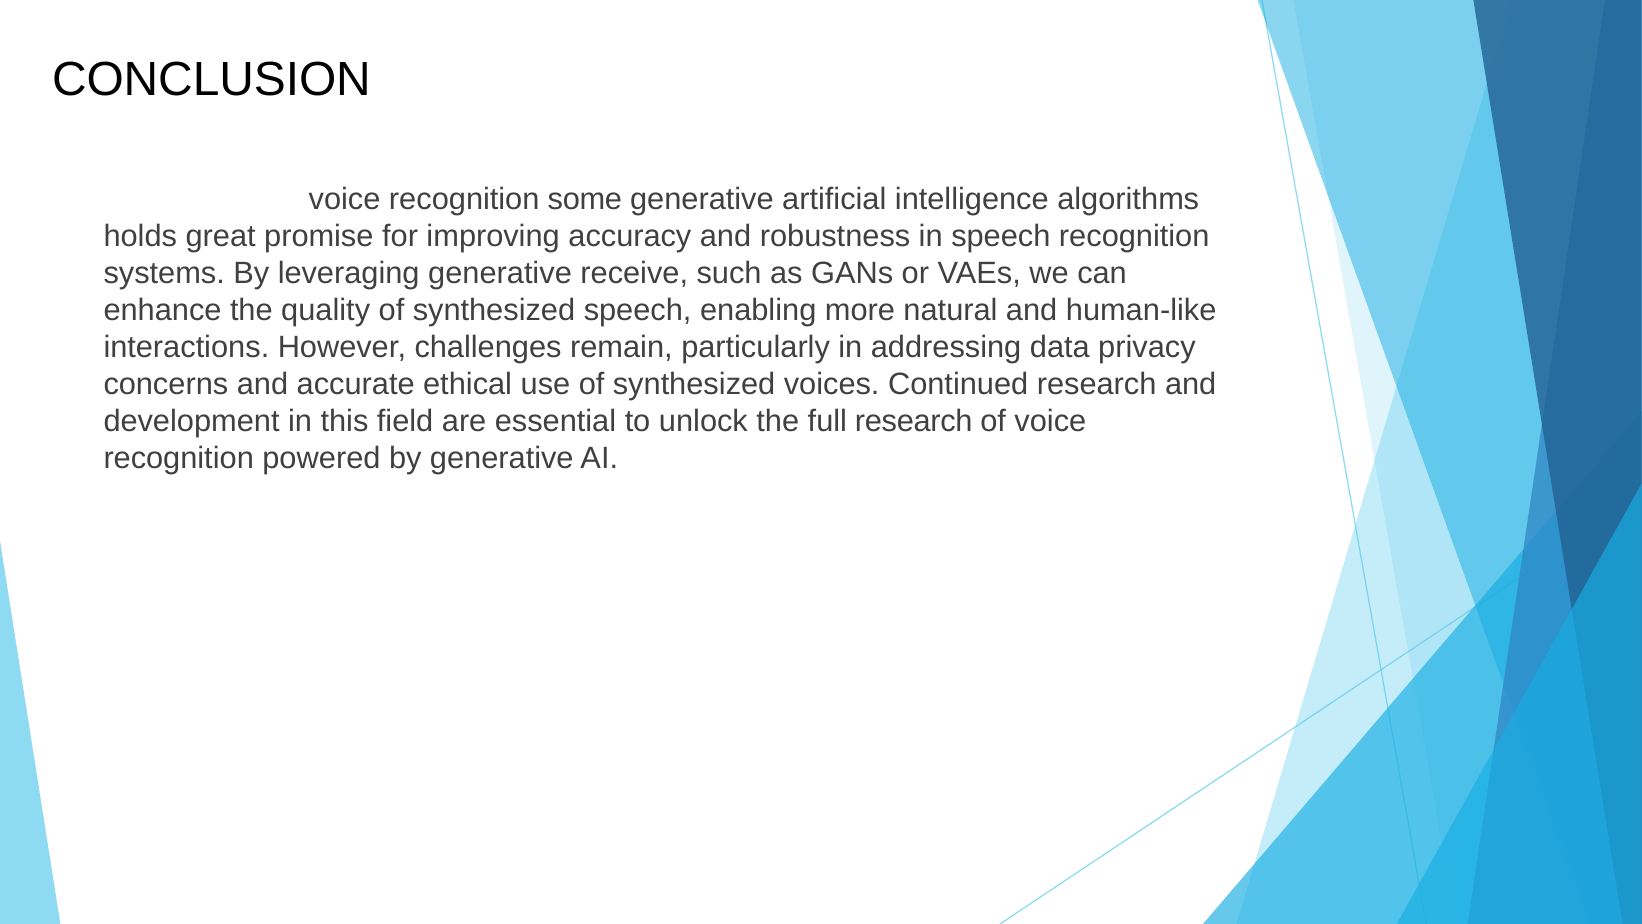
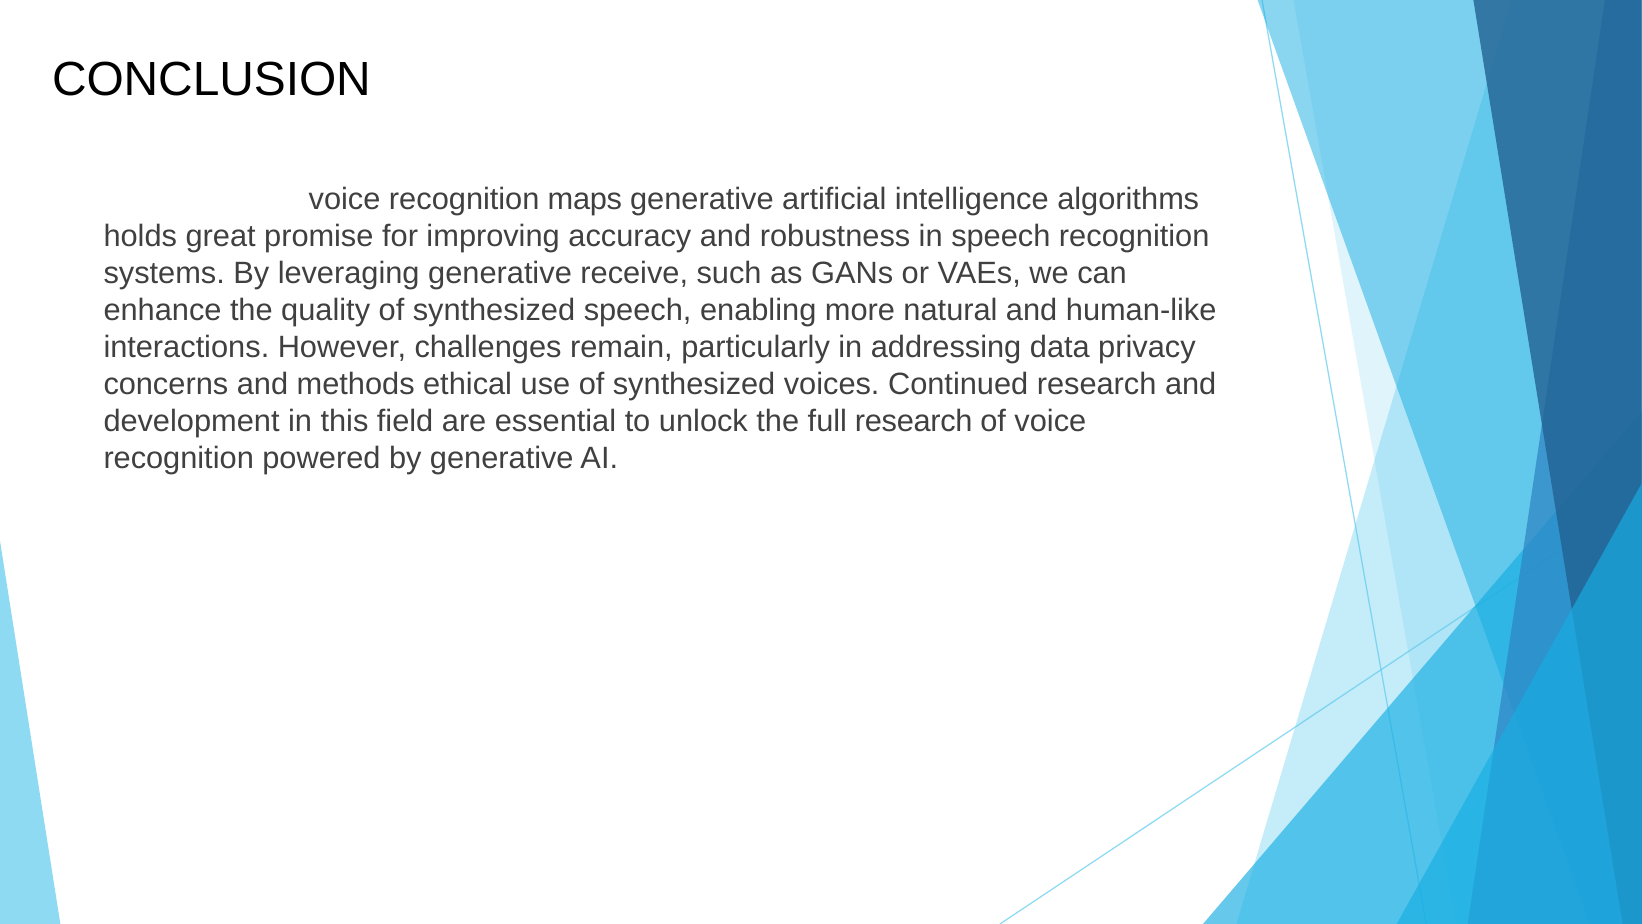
some: some -> maps (585, 200)
accurate: accurate -> methods (356, 384)
